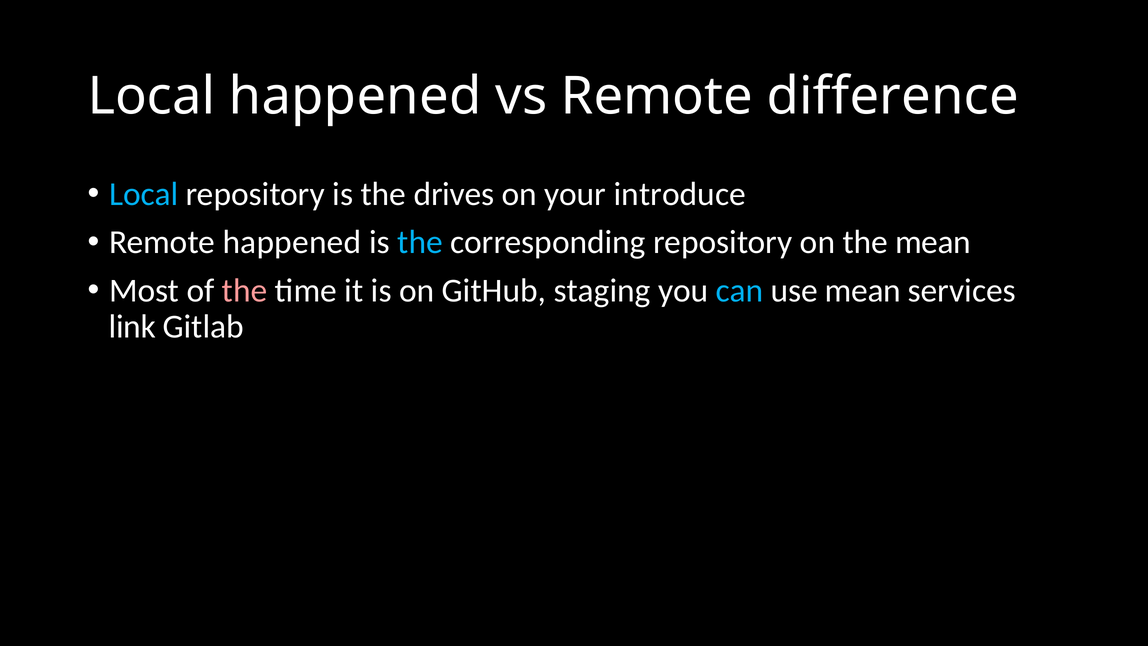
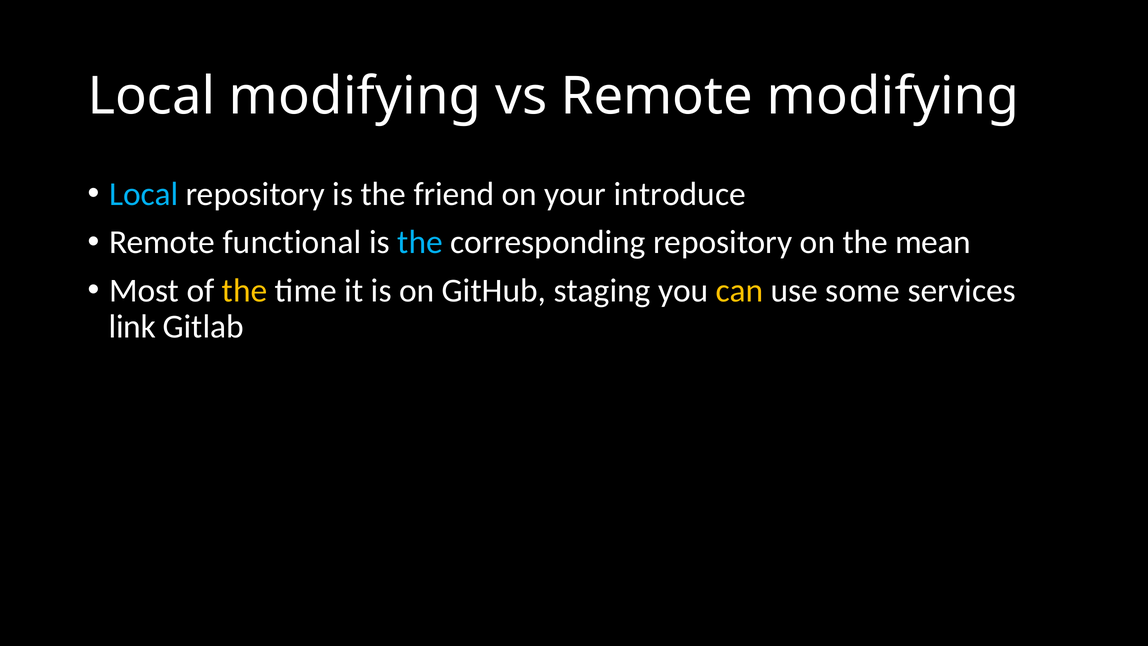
Local happened: happened -> modifying (355, 96)
Remote difference: difference -> modifying (893, 96)
drives: drives -> friend (454, 194)
Remote happened: happened -> functional (292, 242)
the colour: pink -> yellow (245, 290)
can colour: light blue -> yellow (740, 290)
use mean: mean -> some (863, 290)
